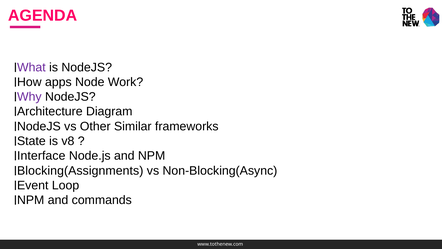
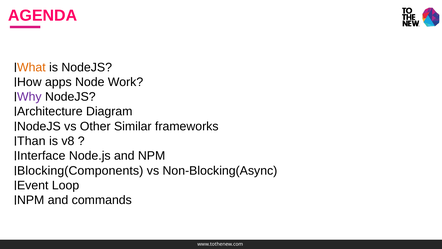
What colour: purple -> orange (31, 67)
State: State -> Than (31, 141)
Blocking(Assignments: Blocking(Assignments -> Blocking(Components (80, 170)
